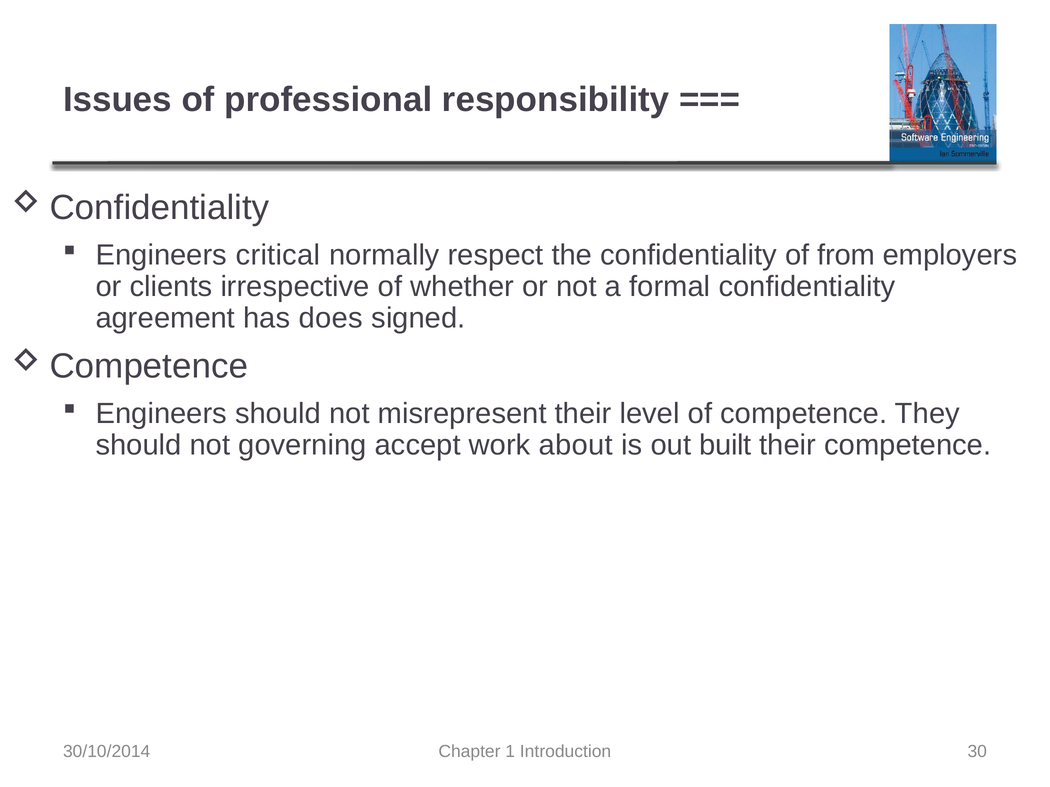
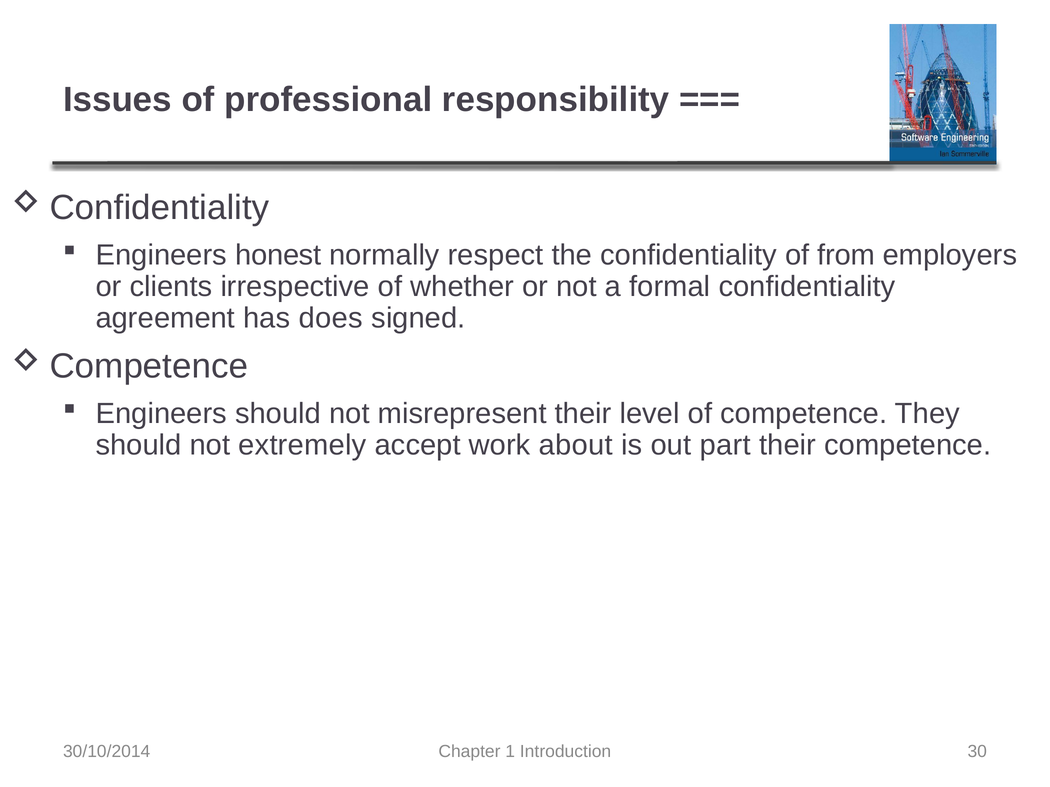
critical: critical -> honest (278, 255)
governing: governing -> extremely (302, 446)
built: built -> part (725, 446)
